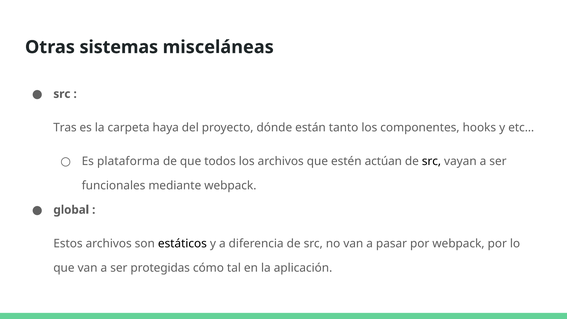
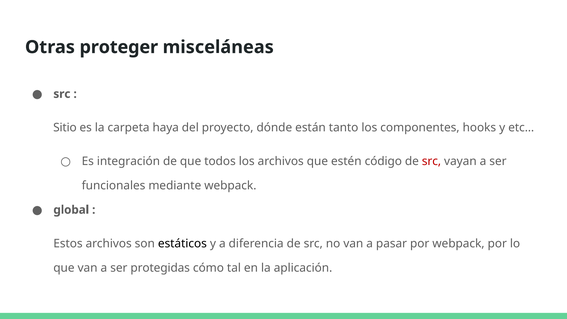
sistemas: sistemas -> proteger (119, 47)
Tras: Tras -> Sitio (65, 128)
plataforma: plataforma -> integración (128, 161)
actúan: actúan -> código (383, 161)
src colour: black -> red (431, 161)
